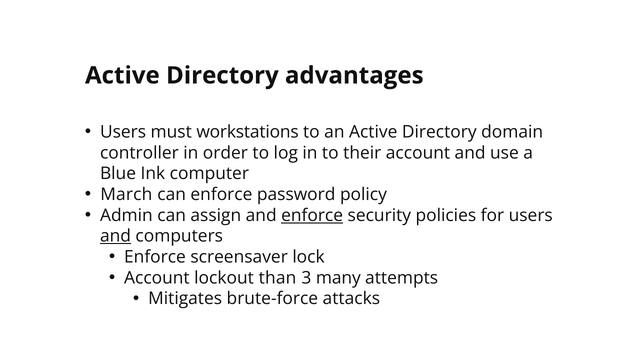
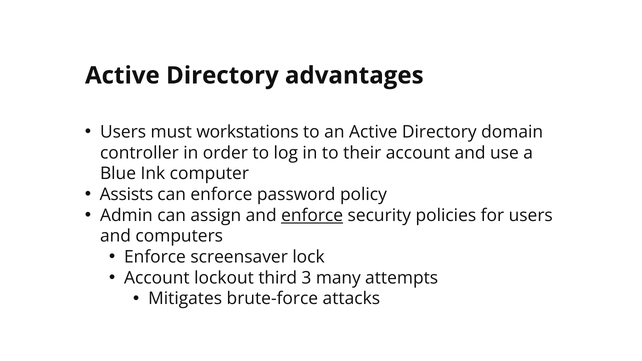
March: March -> Assists (126, 195)
and underline: present -> none (115, 236)
than: than -> third (278, 278)
